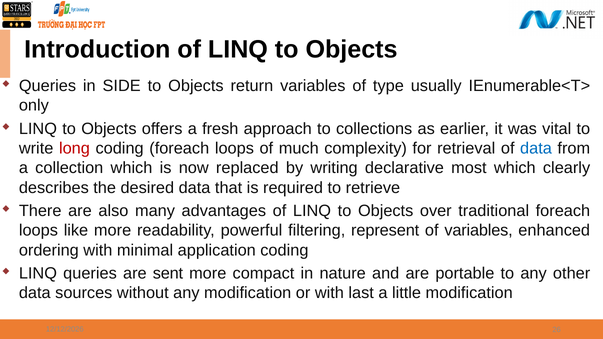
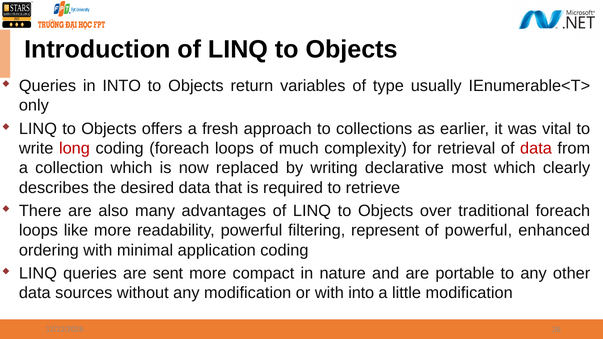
in SIDE: SIDE -> INTO (122, 86)
data colour: blue -> red (536, 149)
of variables: variables -> powerful (478, 231)
with last: last -> into (361, 293)
